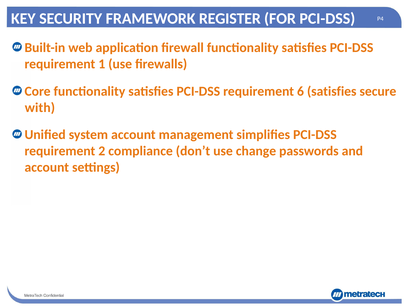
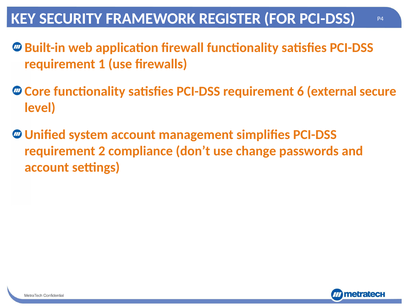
6 satisfies: satisfies -> external (332, 91)
with: with -> level (40, 108)
